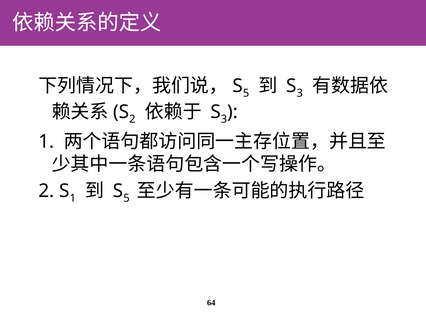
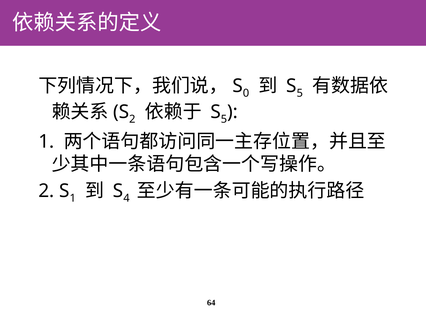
5: 5 -> 0 (246, 93)
3: 3 -> 5 (300, 93)
3: 3 -> 5 (224, 119)
5: 5 -> 4 (127, 198)
